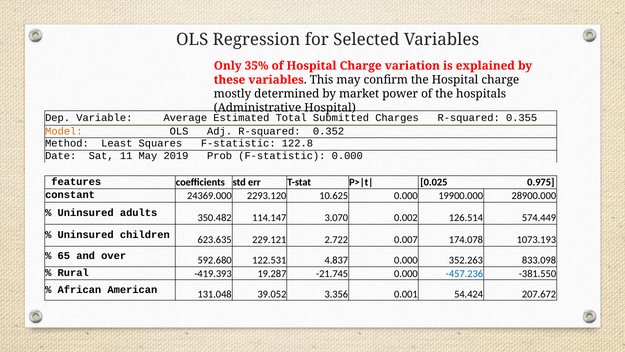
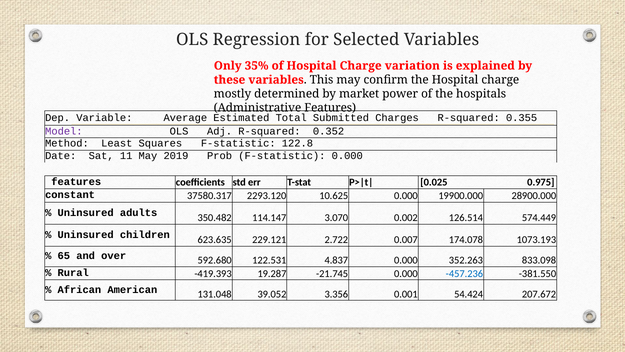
Administrative Hospital: Hospital -> Features (330, 108)
Model colour: orange -> purple (64, 131)
24369.000: 24369.000 -> 37580.317 (209, 196)
